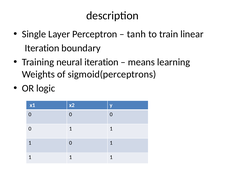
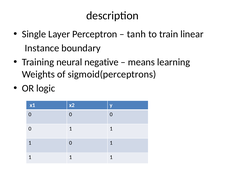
Iteration: Iteration -> Instance (42, 48)
neural iteration: iteration -> negative (101, 62)
